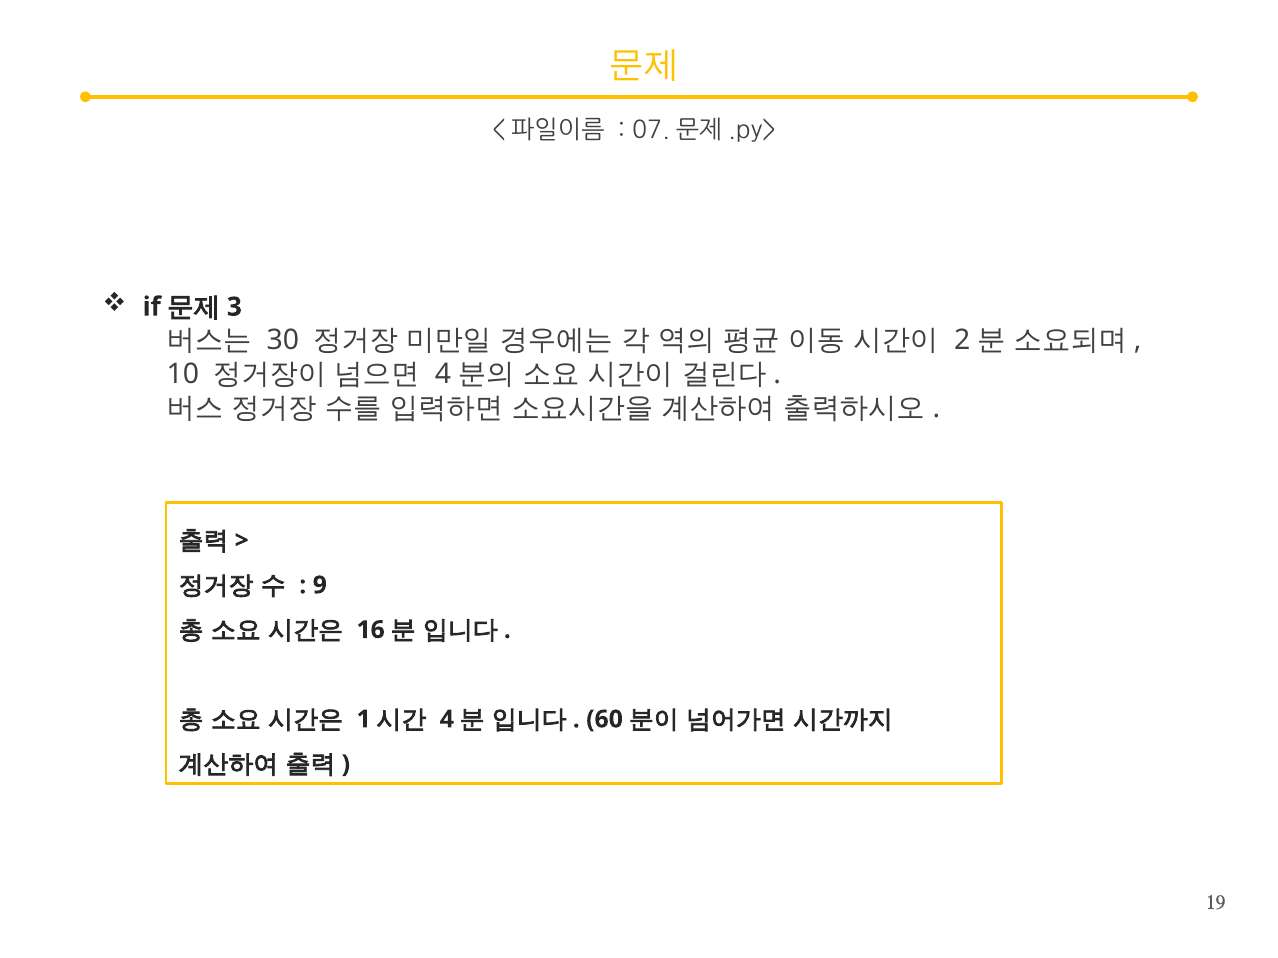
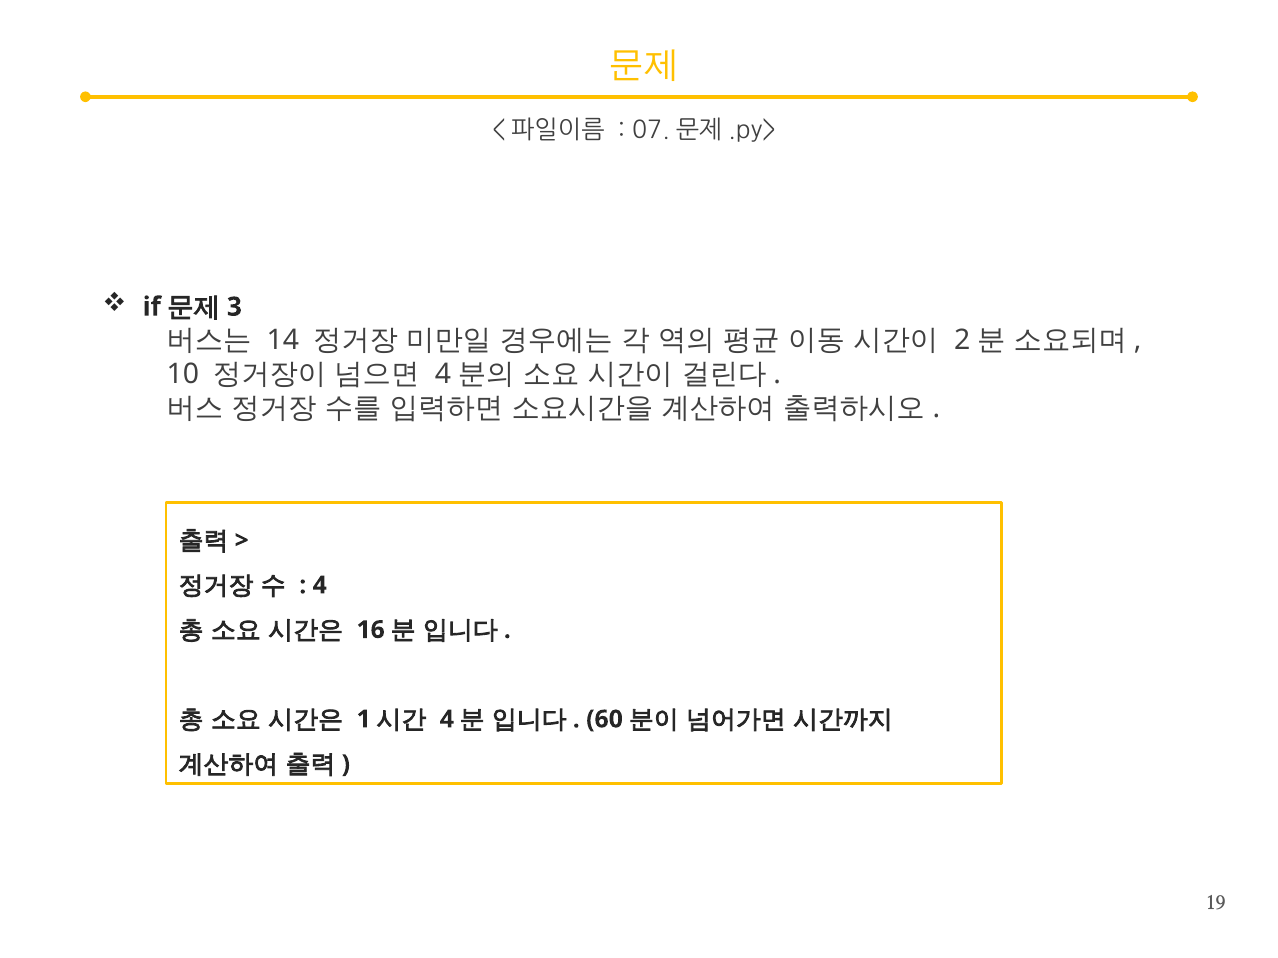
30: 30 -> 14 (283, 340)
9: 9 -> 4 (320, 585)
